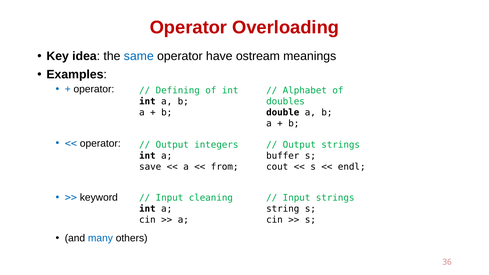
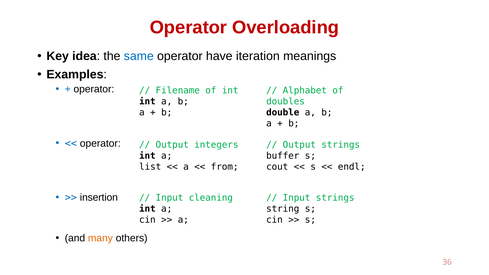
ostream: ostream -> iteration (258, 56)
Defining: Defining -> Filename (178, 90)
save: save -> list (150, 167)
keyword: keyword -> insertion (99, 198)
many colour: blue -> orange (100, 238)
